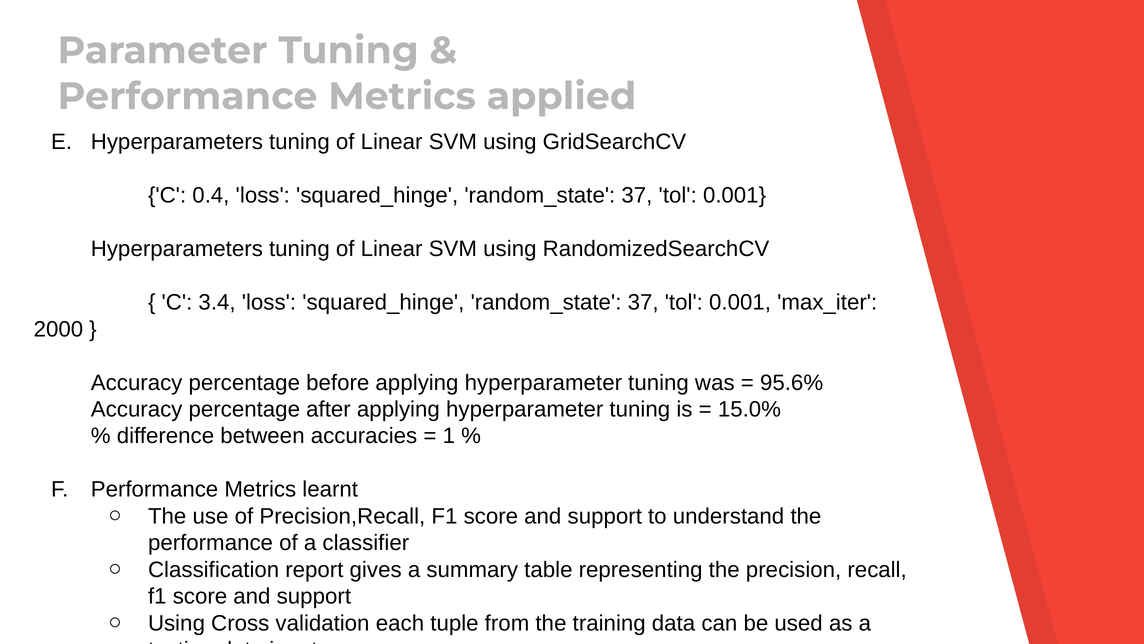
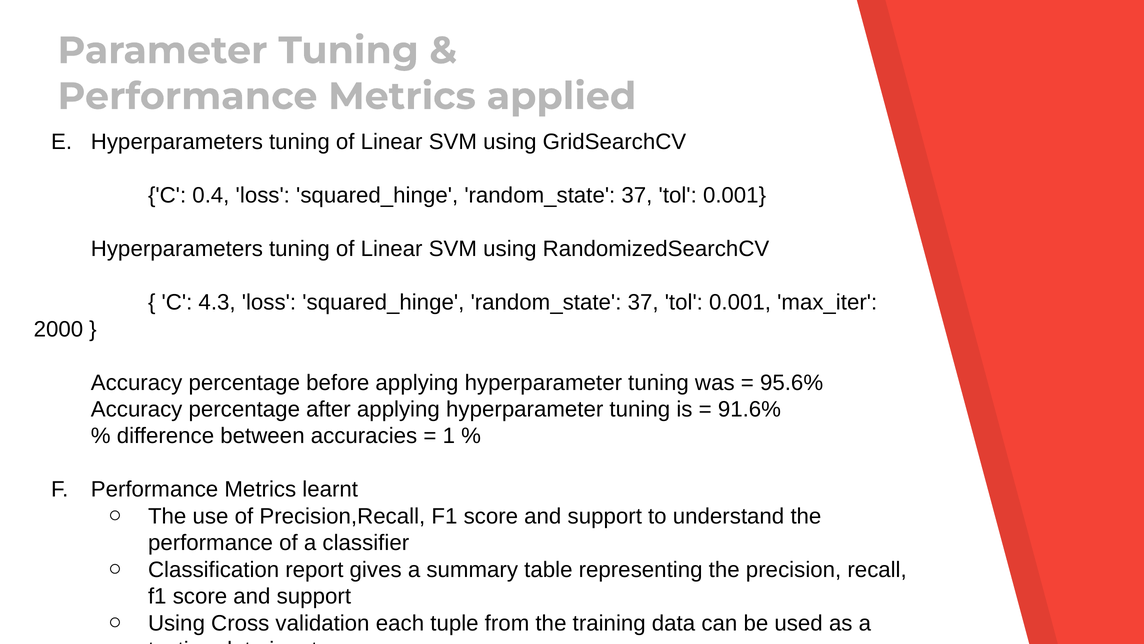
3.4: 3.4 -> 4.3 (217, 302)
15.0%: 15.0% -> 91.6% (749, 409)
